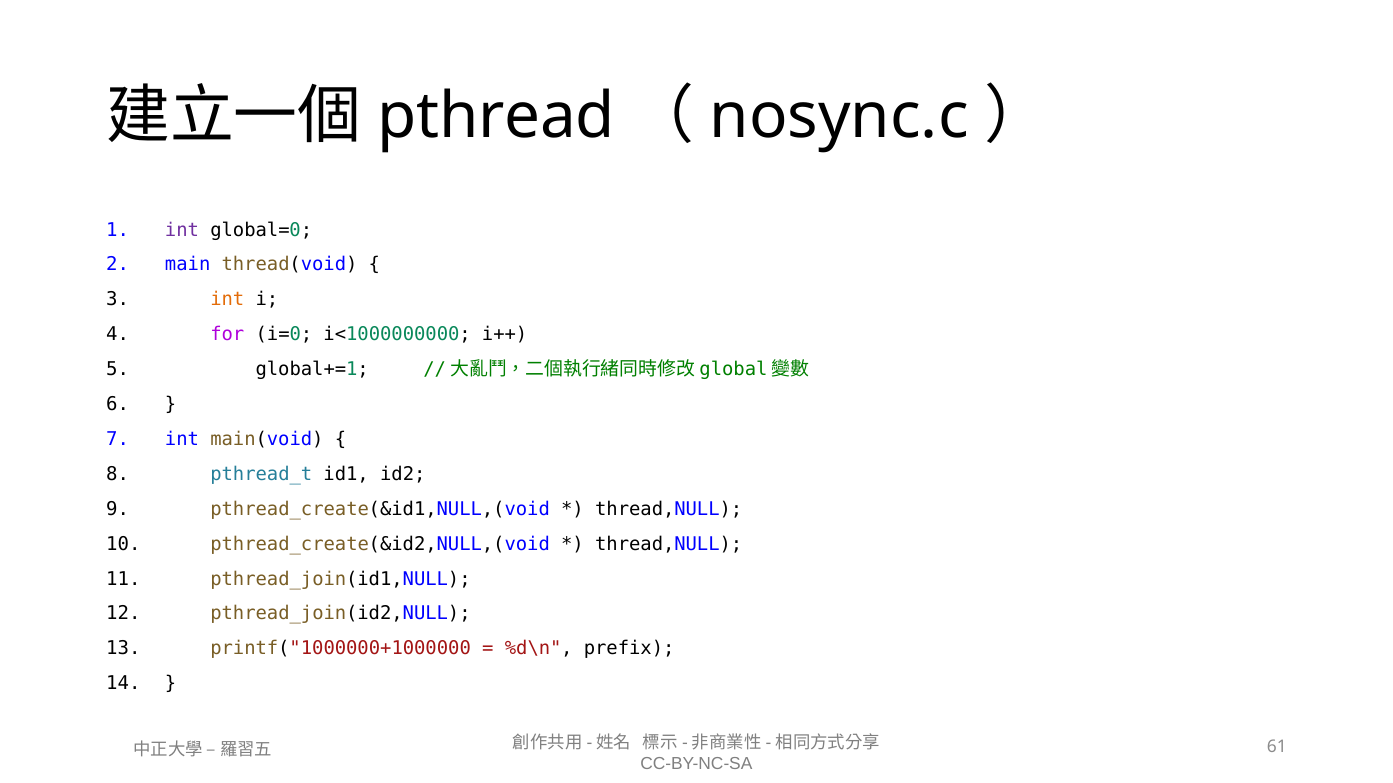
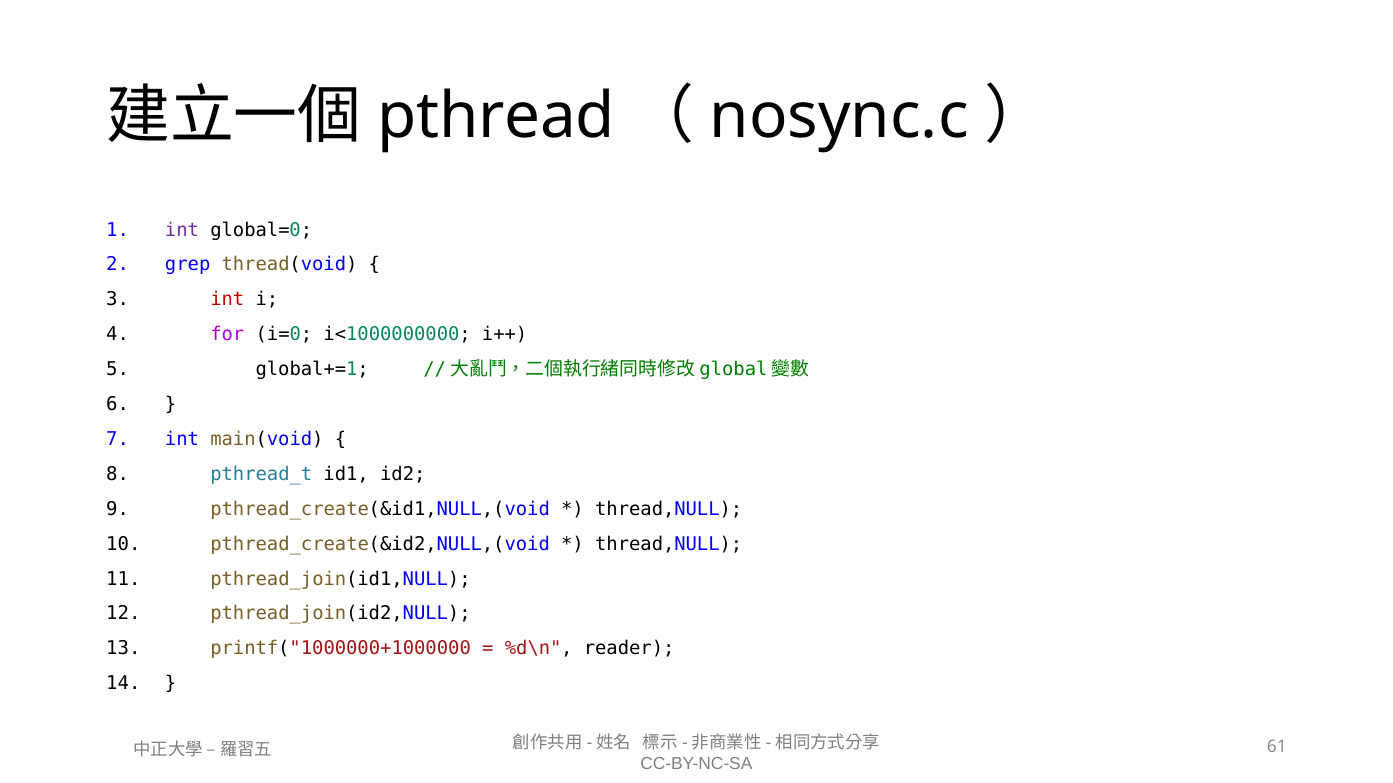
main: main -> grep (188, 265)
int colour: orange -> red (227, 300)
prefix: prefix -> reader (629, 649)
